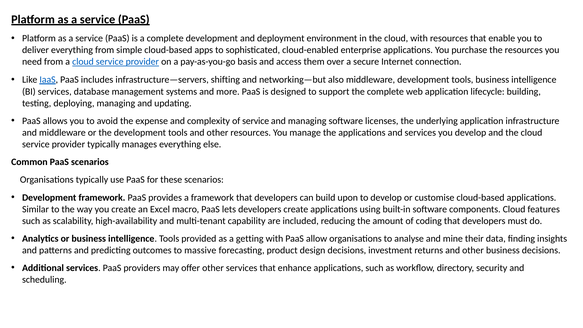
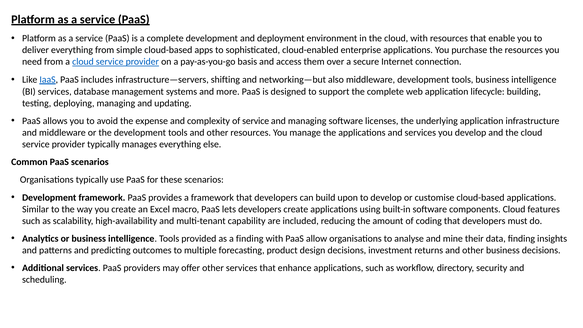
a getting: getting -> finding (250, 239)
massive: massive -> multiple (200, 250)
